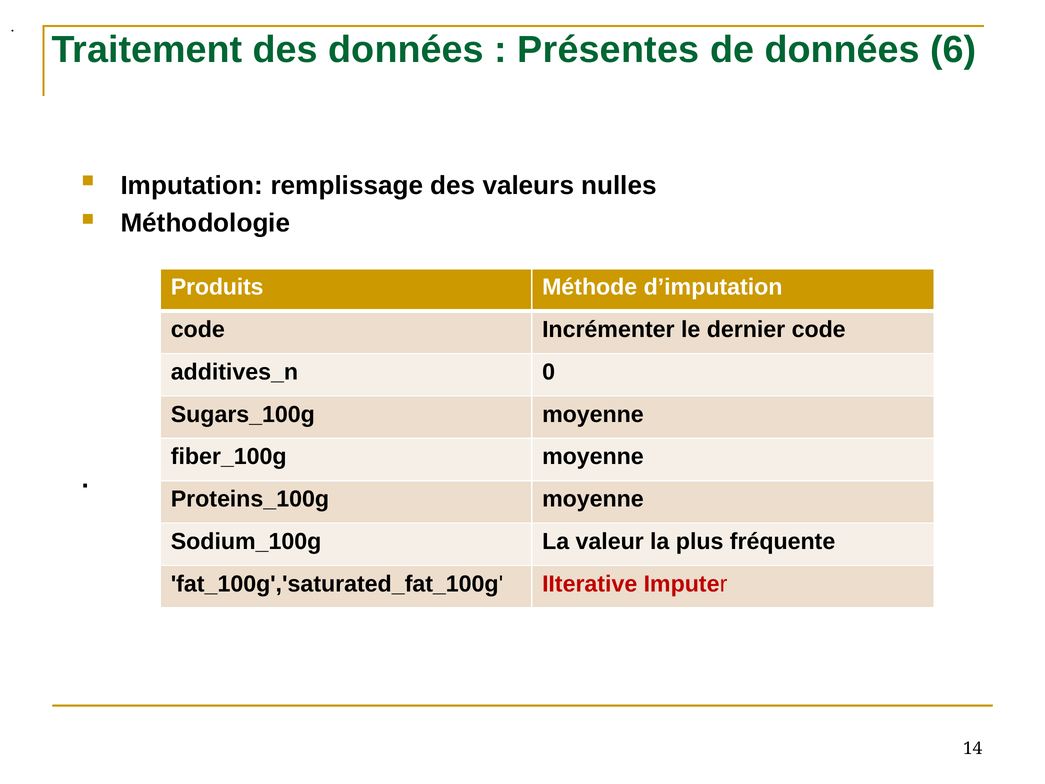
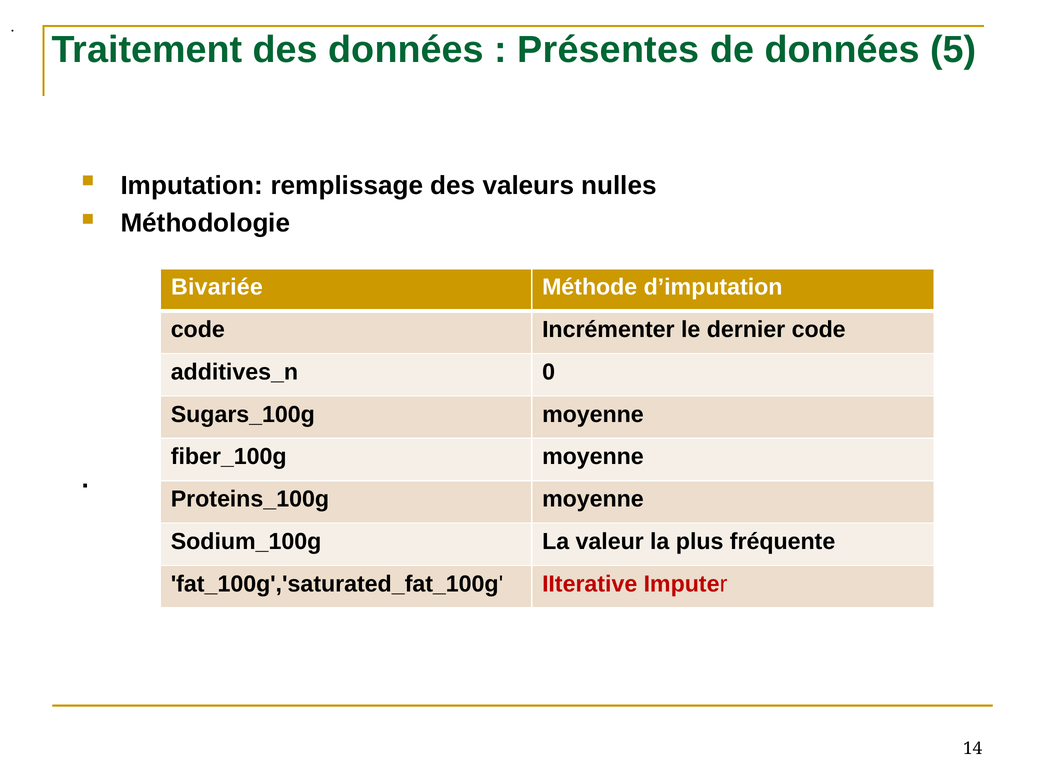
6: 6 -> 5 (953, 50)
Produits: Produits -> Bivariée (217, 287)
